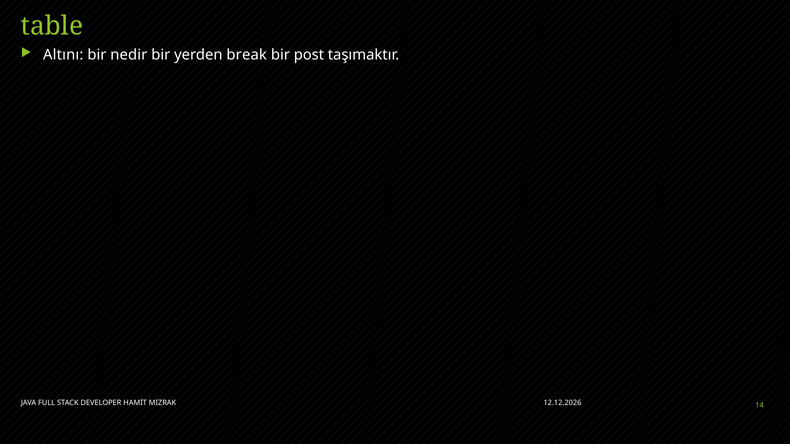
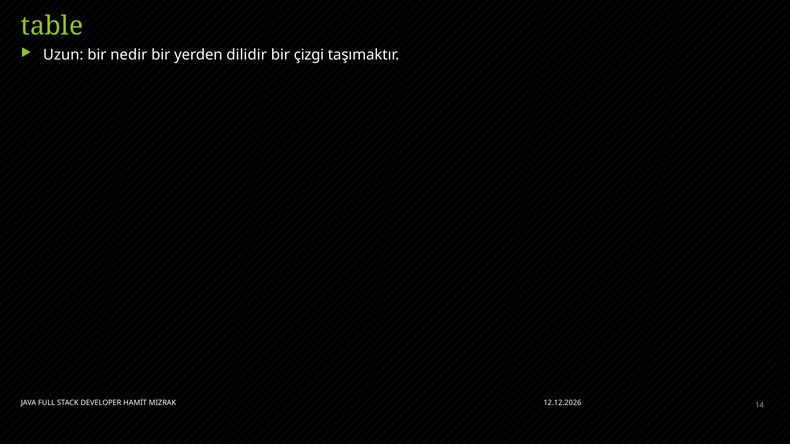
Altını: Altını -> Uzun (63, 55)
break: break -> dilidir (247, 55)
post: post -> çizgi (309, 55)
